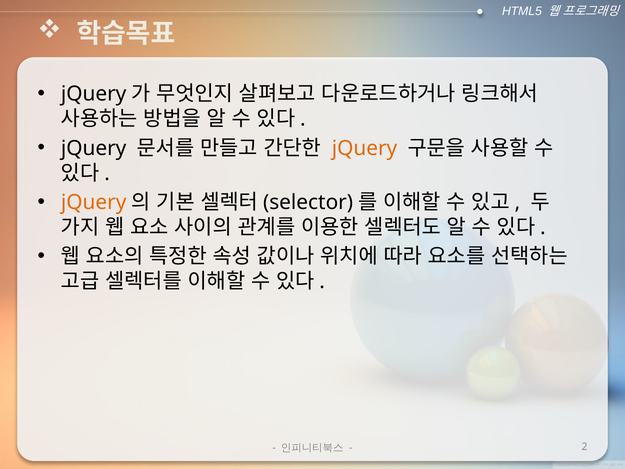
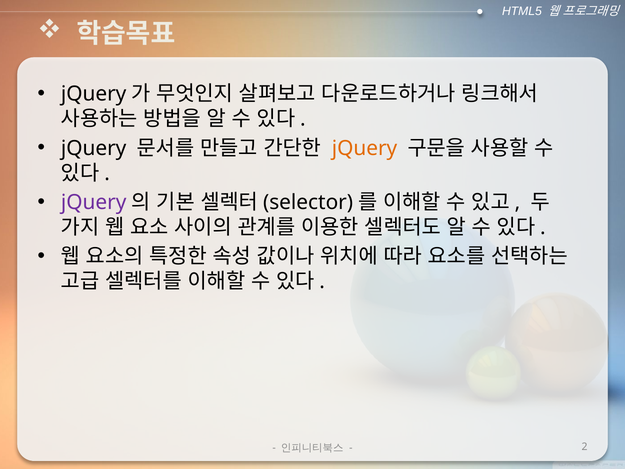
jQuery colour: orange -> purple (94, 202)
